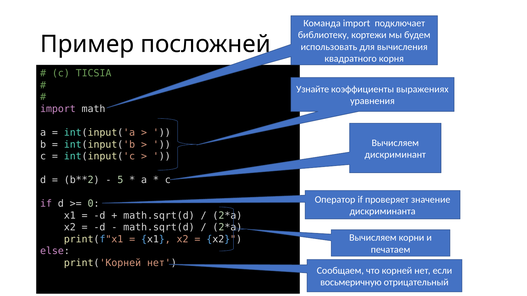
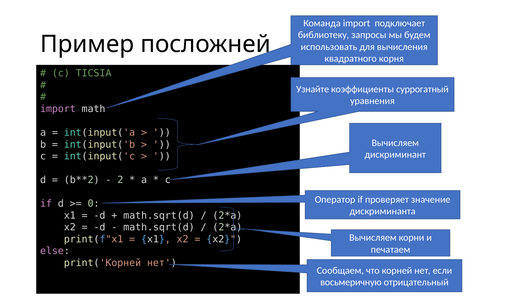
кортежи: кортежи -> запросы (369, 35)
выражениях: выражениях -> суррогатный (422, 89)
5: 5 -> 2 (120, 180)
